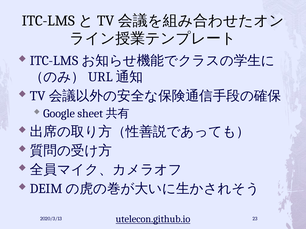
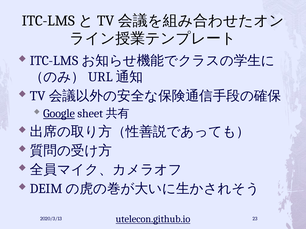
Google underline: none -> present (59, 114)
